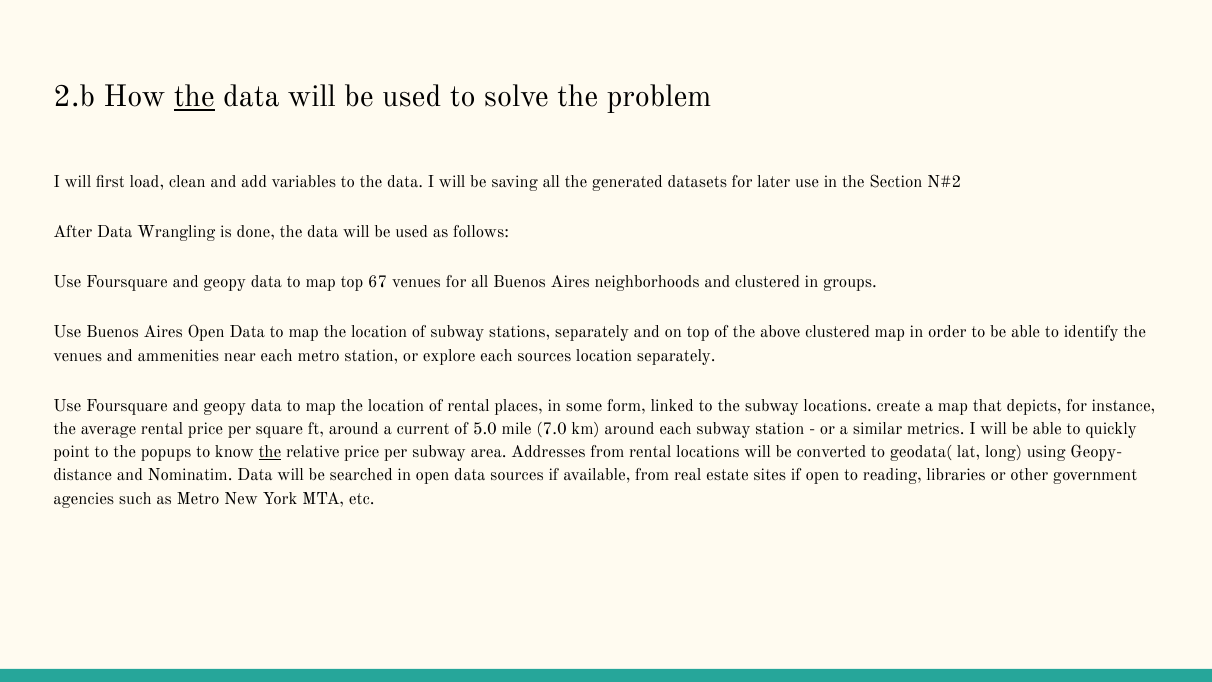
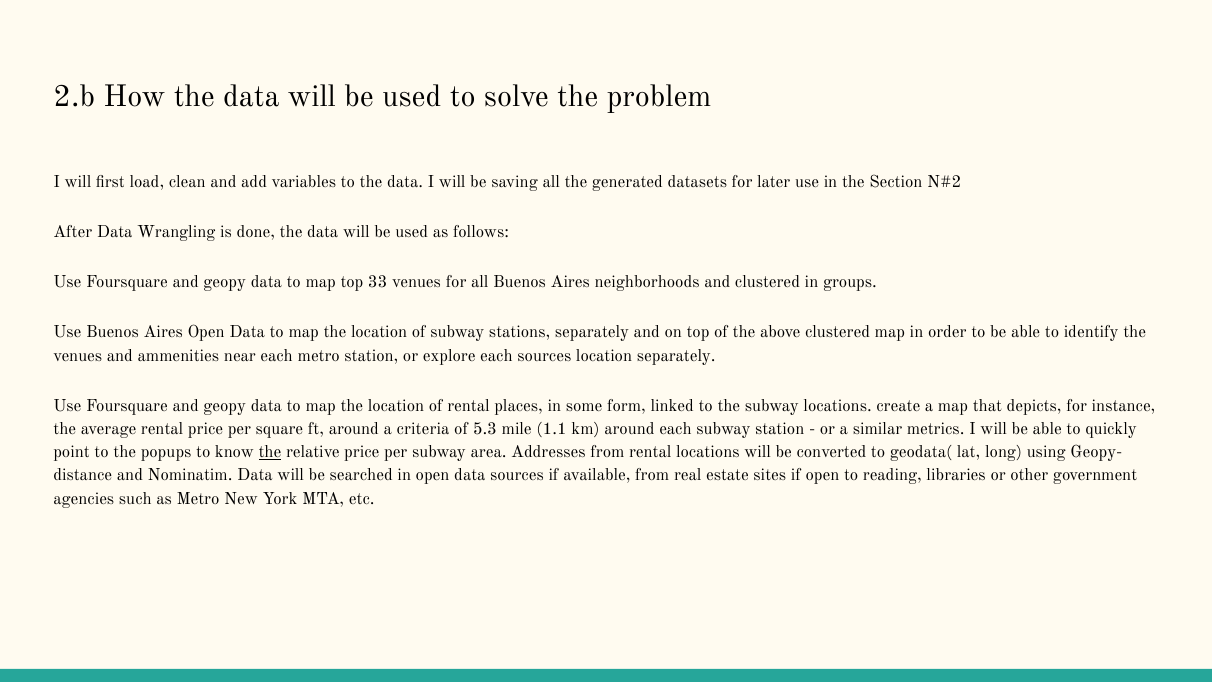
the underline: present -> none (194, 97)
67: 67 -> 33 (378, 282)
current: current -> criteria (423, 429)
5.0: 5.0 -> 5.3 (485, 429)
7.0: 7.0 -> 1.1 (552, 429)
